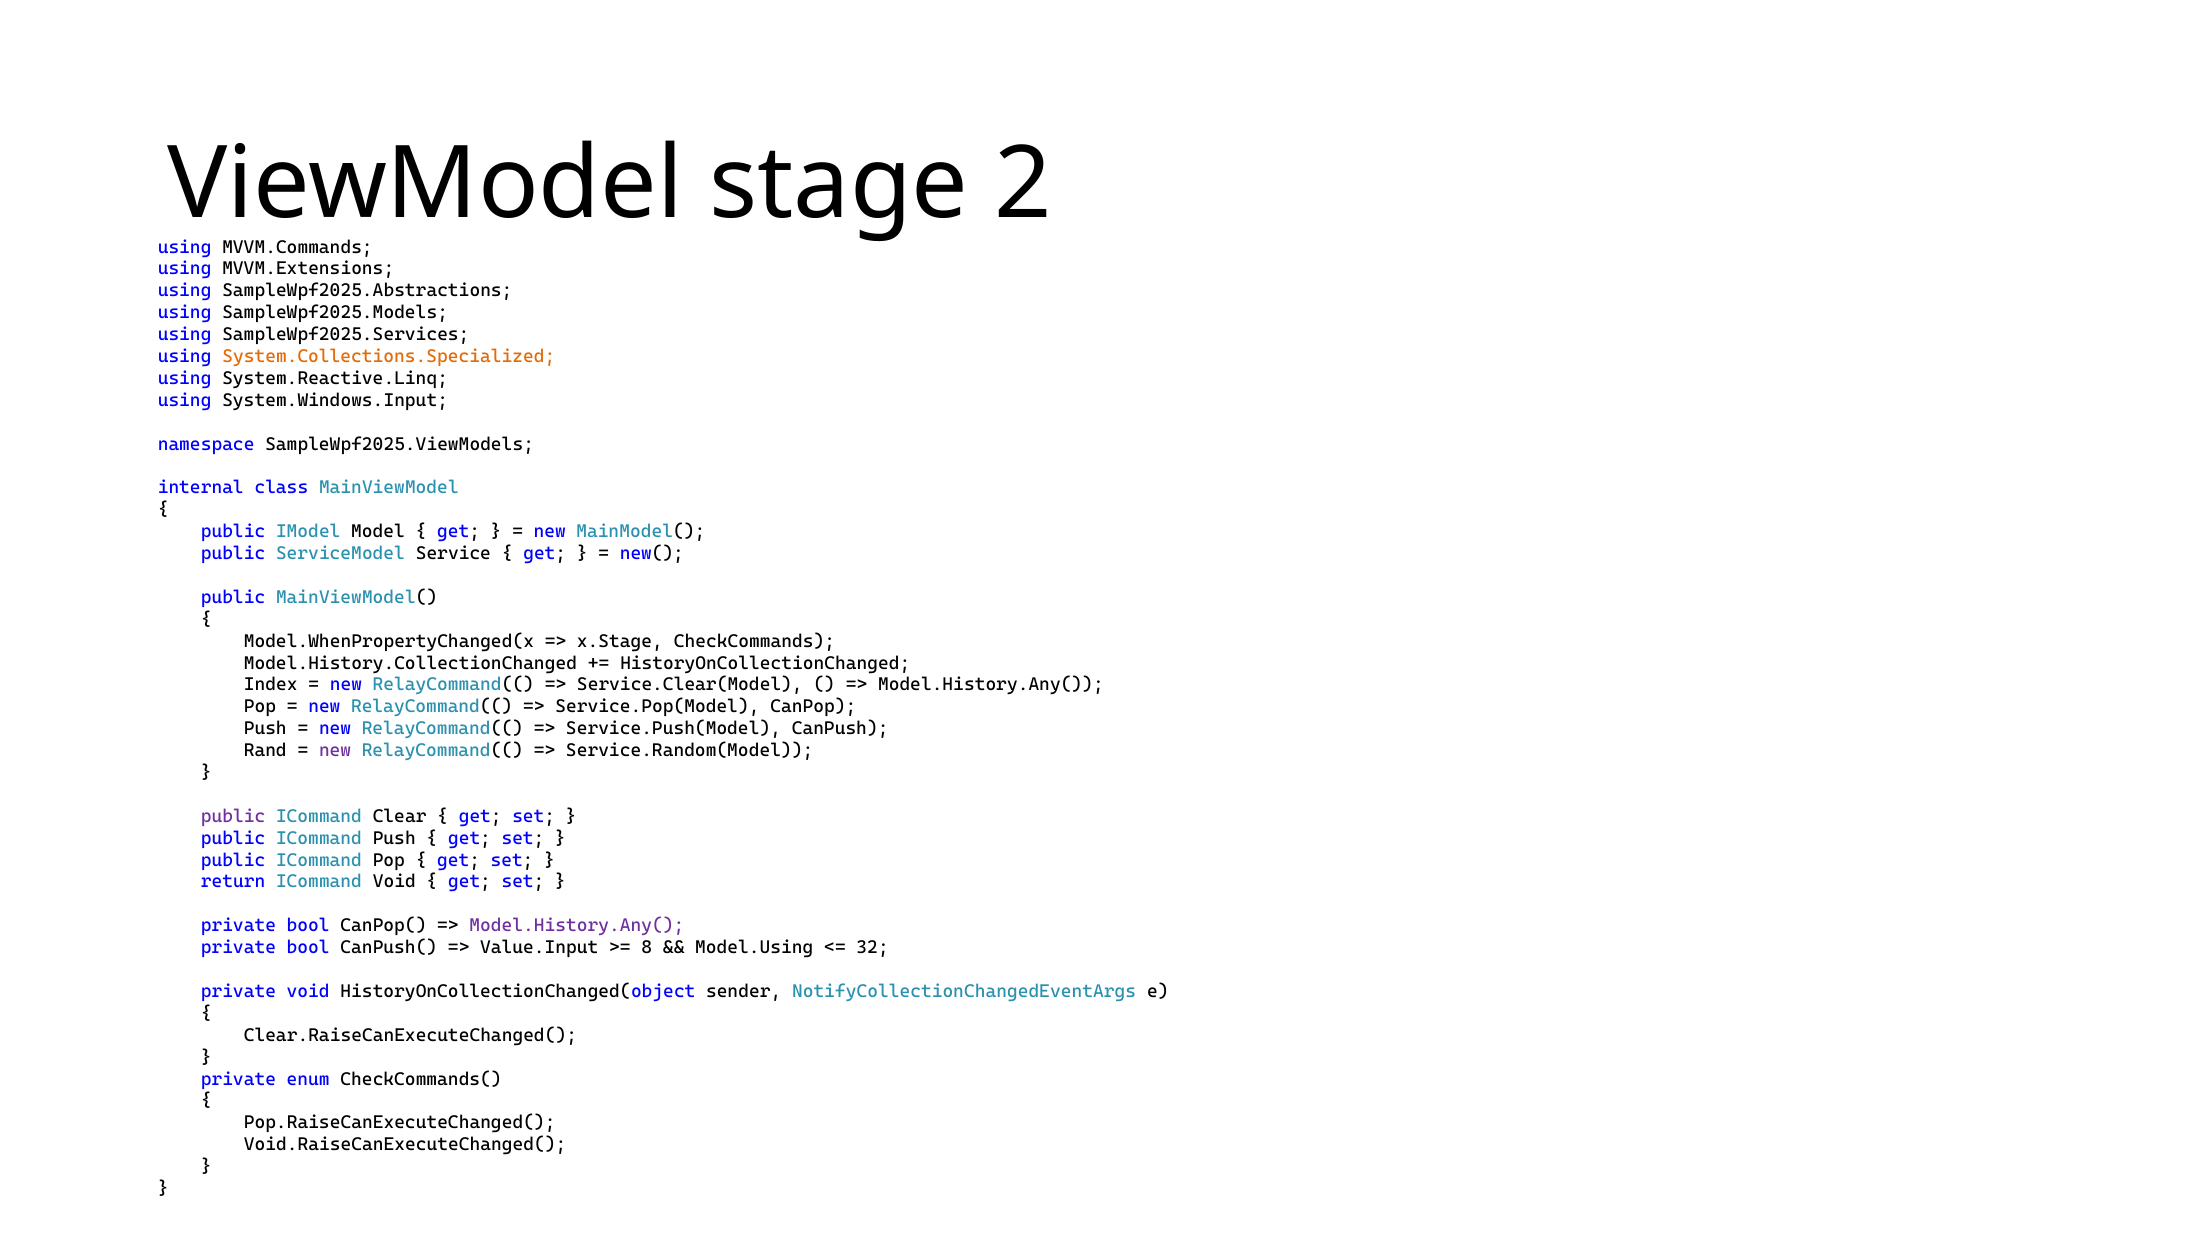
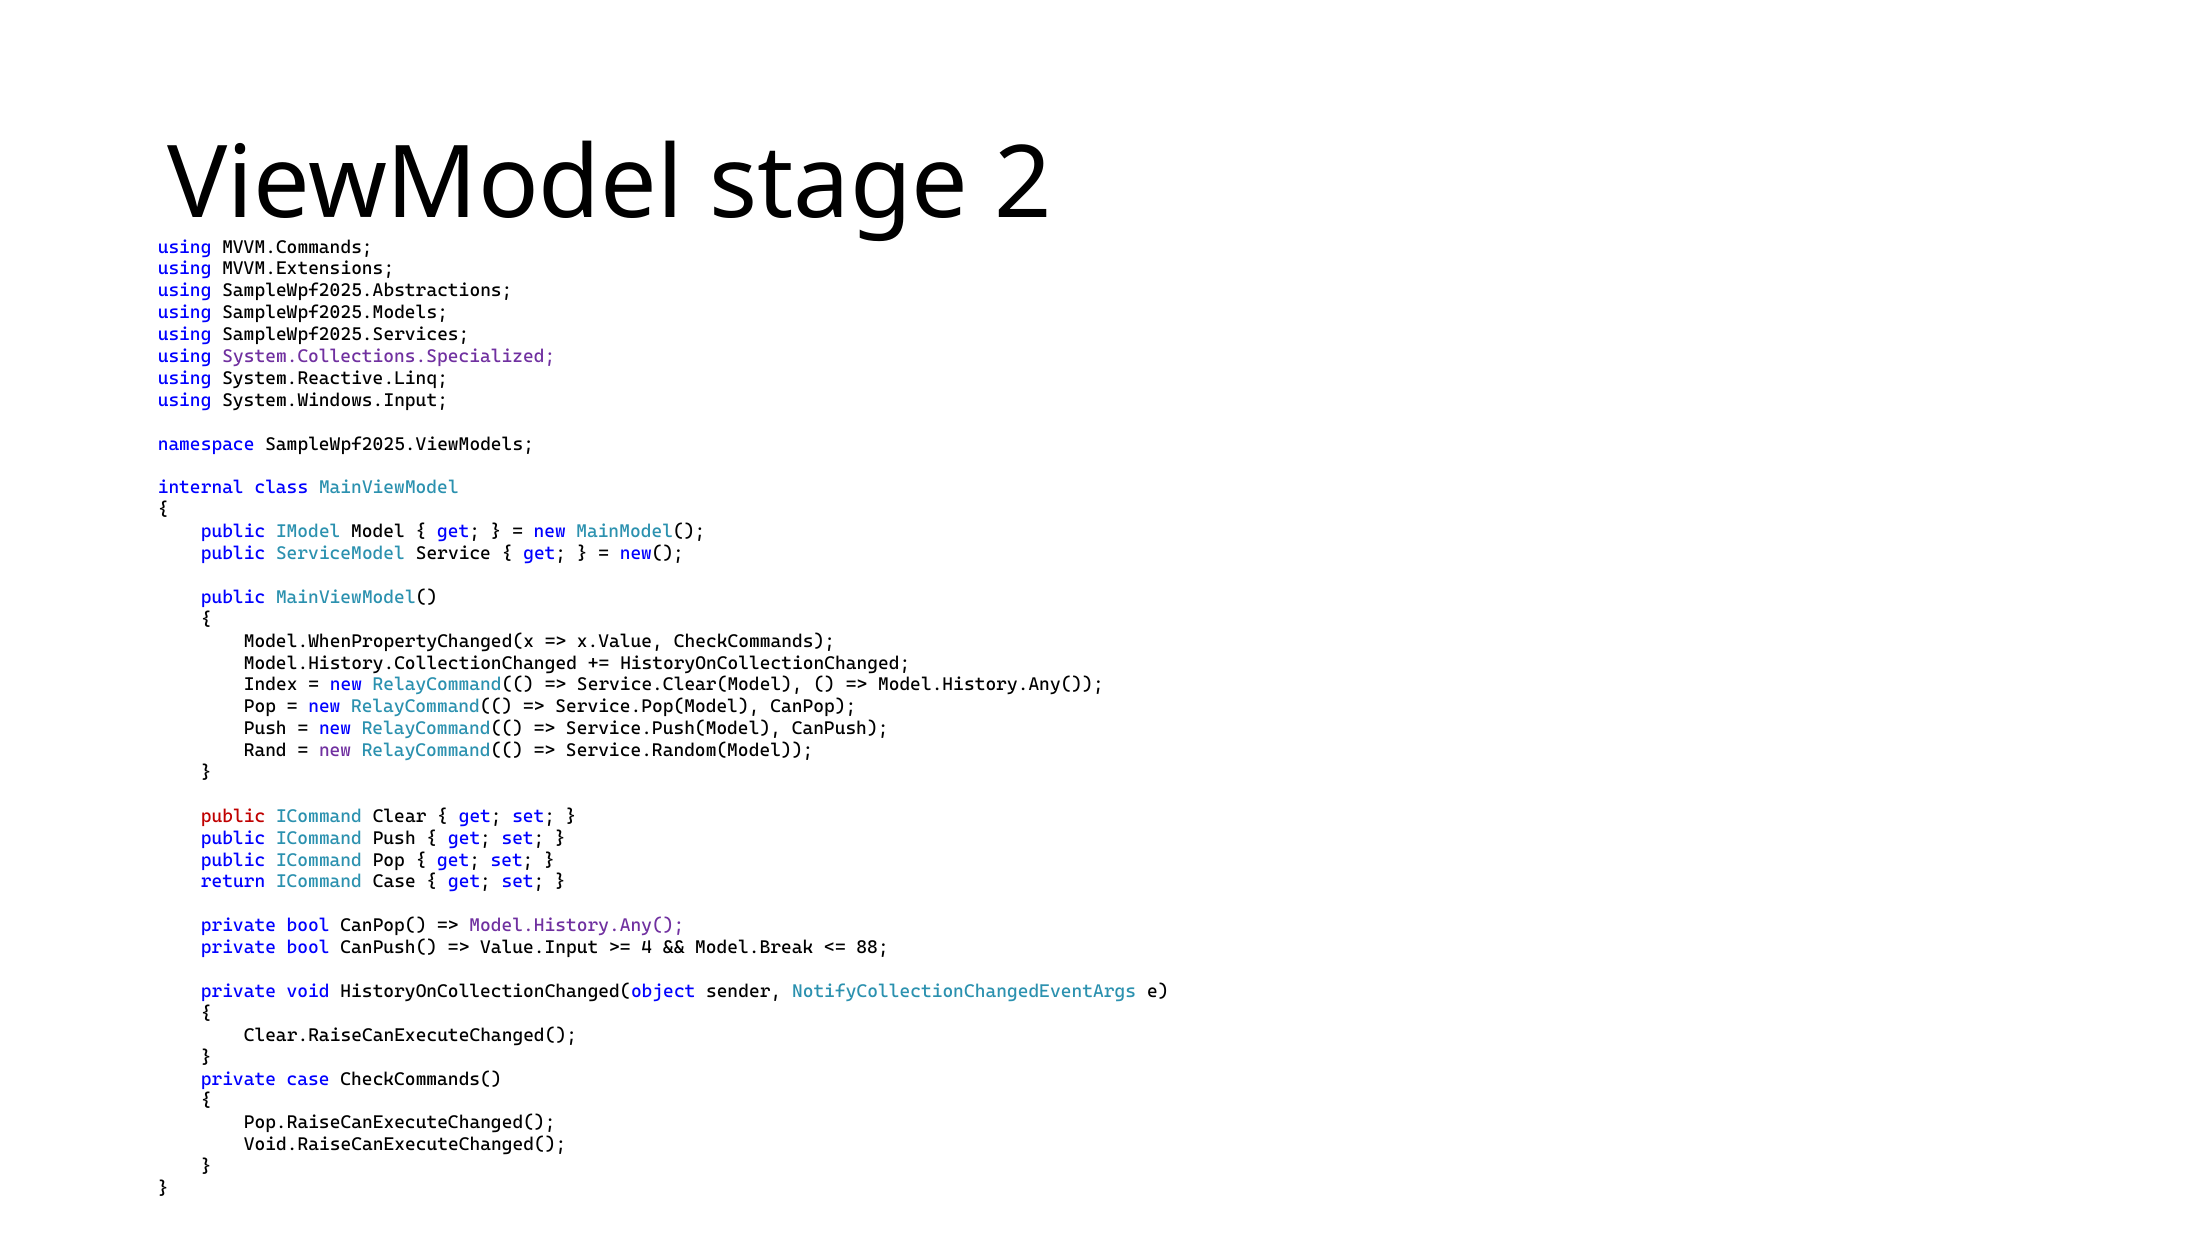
System.Collections.Specialized colour: orange -> purple (389, 356)
x.Stage: x.Stage -> x.Value (620, 641)
public colour: purple -> red (233, 816)
ICommand Void: Void -> Case (394, 882)
8: 8 -> 4 (647, 947)
Model.Using: Model.Using -> Model.Break (754, 947)
32: 32 -> 88 (873, 947)
private enum: enum -> case (308, 1079)
